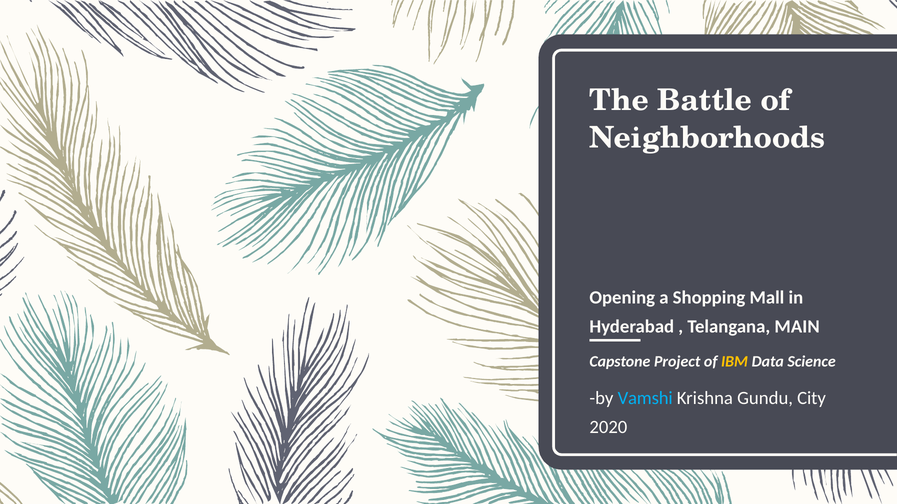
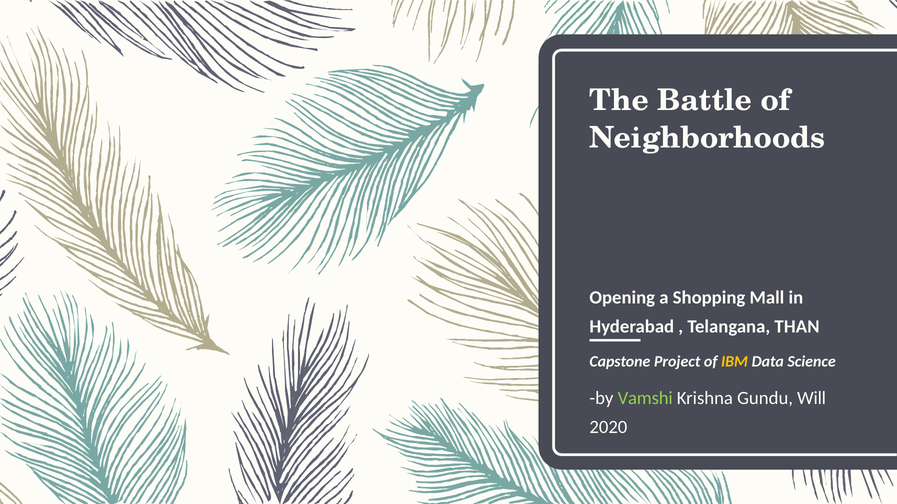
MAIN: MAIN -> THAN (797, 327)
Vamshi colour: light blue -> light green (645, 398)
City: City -> Will (812, 398)
